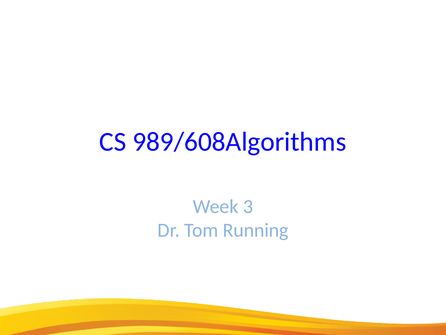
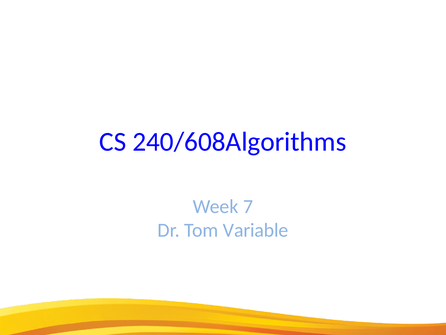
989/608Algorithms: 989/608Algorithms -> 240/608Algorithms (239, 142)
3: 3 -> 7 (248, 206)
Running: Running -> Variable (256, 230)
